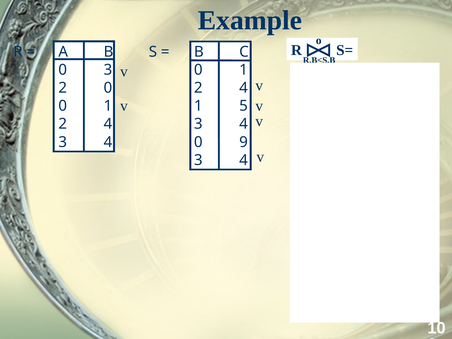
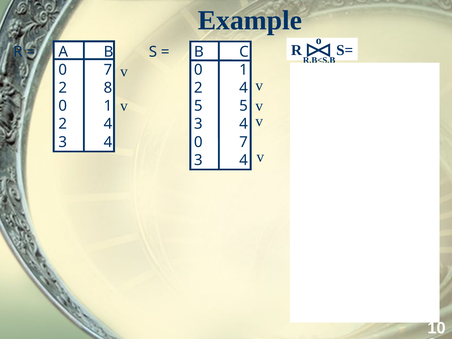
3: 3 -> 7 (108, 70)
2 0: 0 -> 8 (108, 88)
1 1: 1 -> 5 (198, 106)
4 0 9: 9 -> 7 (243, 142)
